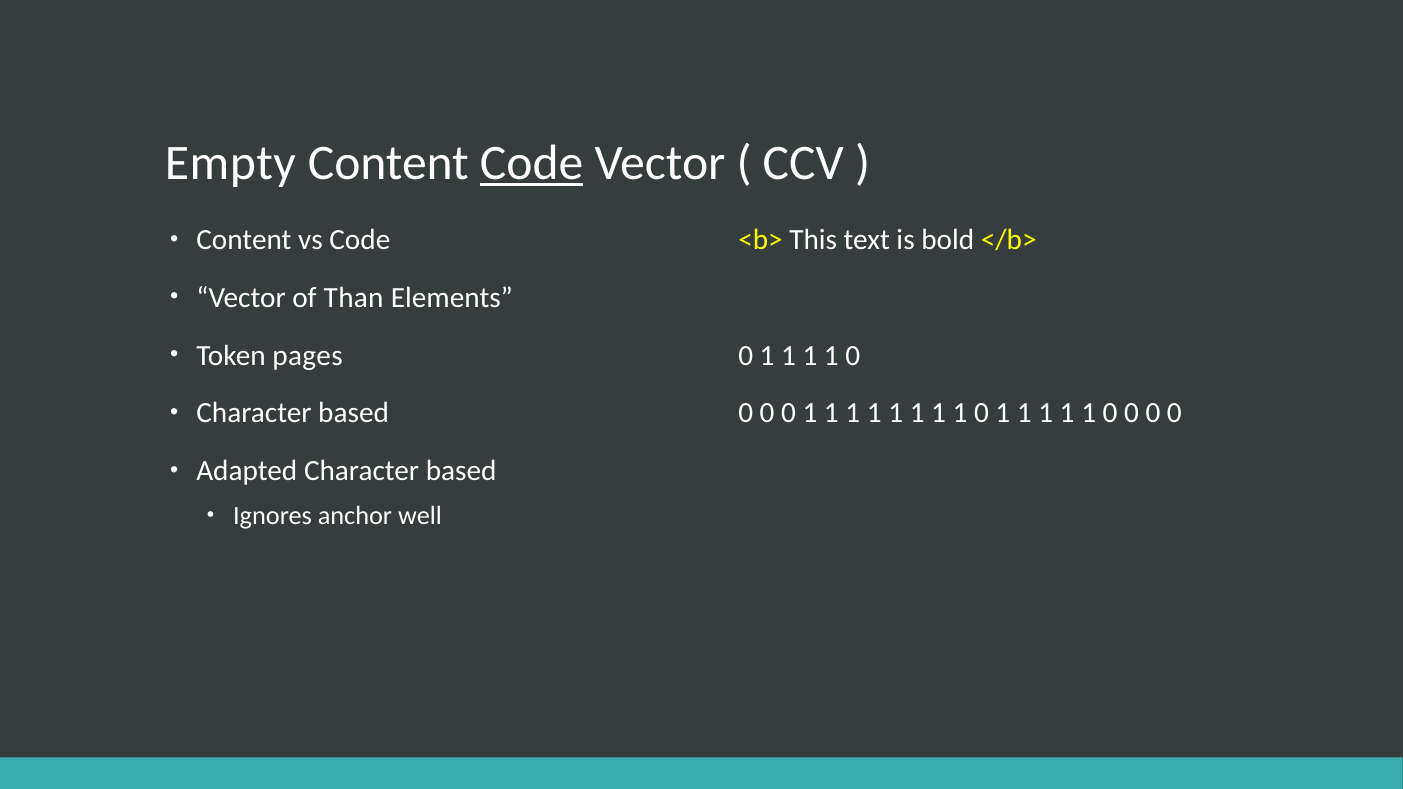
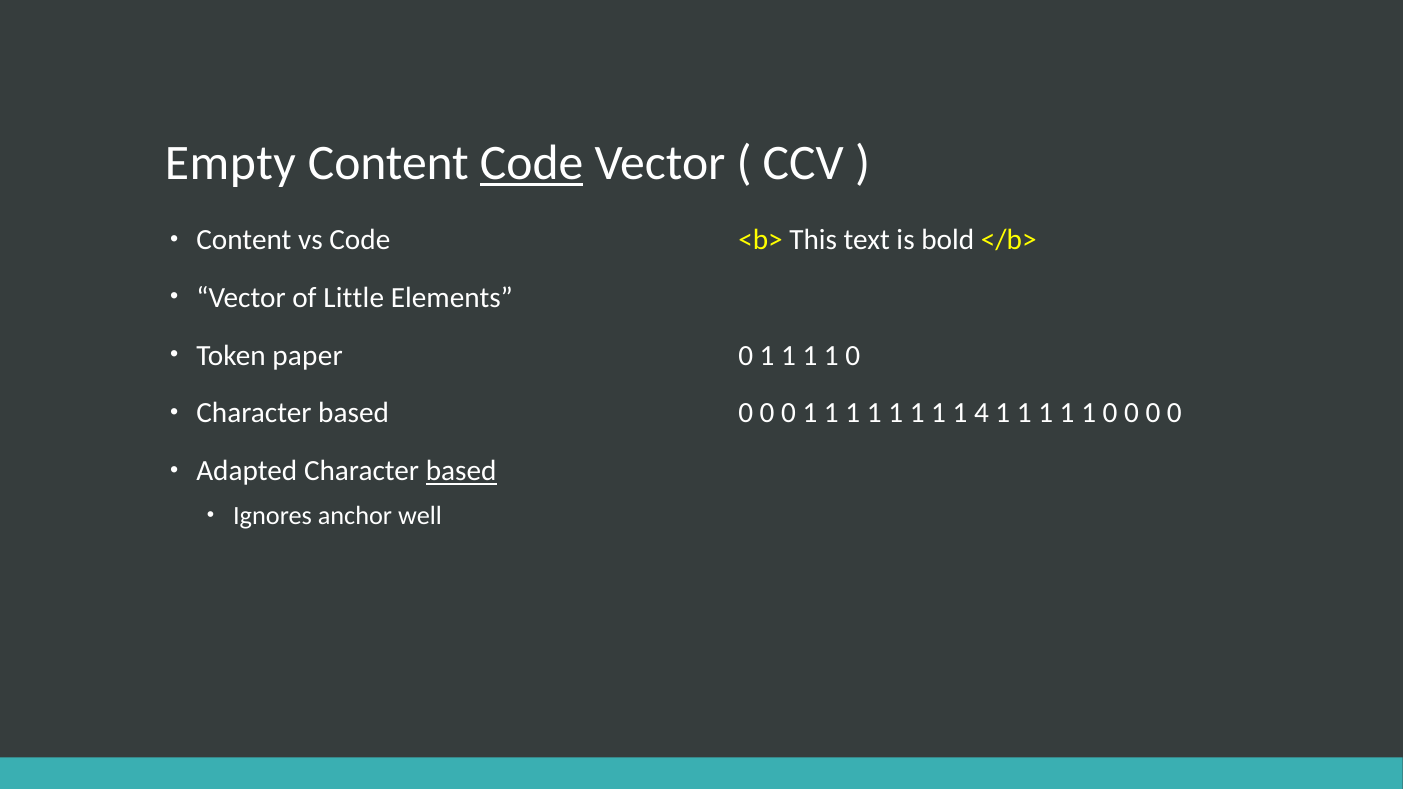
Than: Than -> Little (354, 298)
pages: pages -> paper (308, 355)
0: 0 -> 4 (981, 413)
based underline: none -> present (461, 471)
